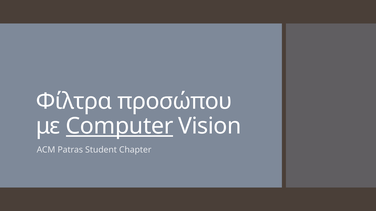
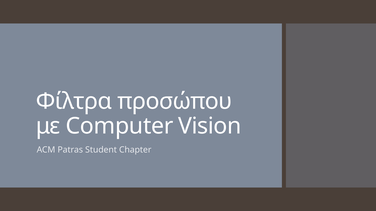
Computer underline: present -> none (120, 126)
